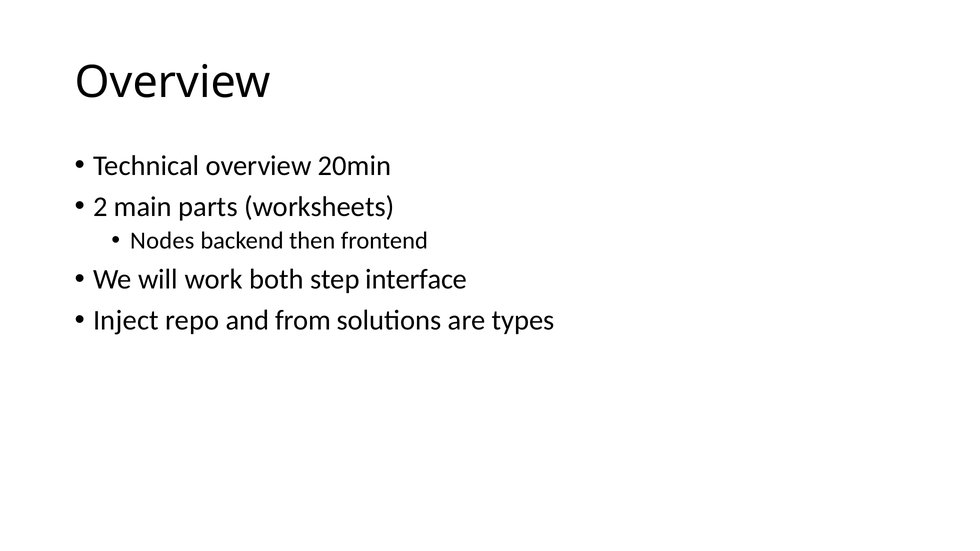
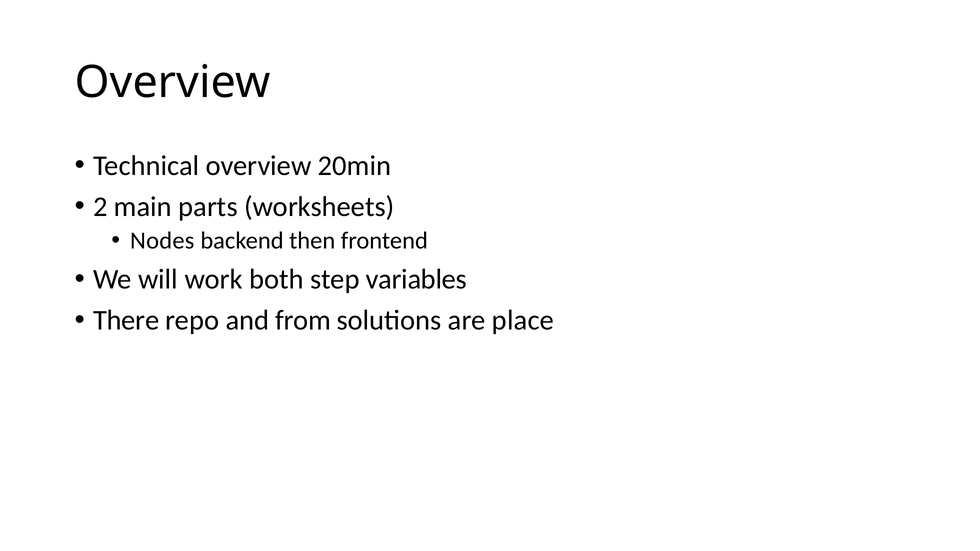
interface: interface -> variables (416, 279)
Inject: Inject -> There (126, 321)
types: types -> place (523, 321)
